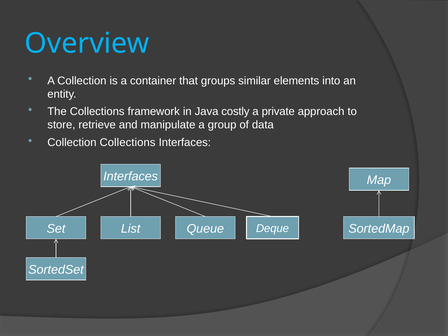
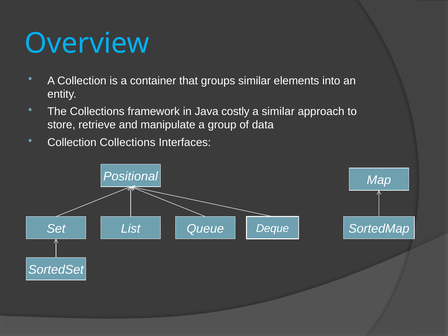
a private: private -> similar (278, 112)
Interfaces: Interfaces -> Positional (131, 176)
